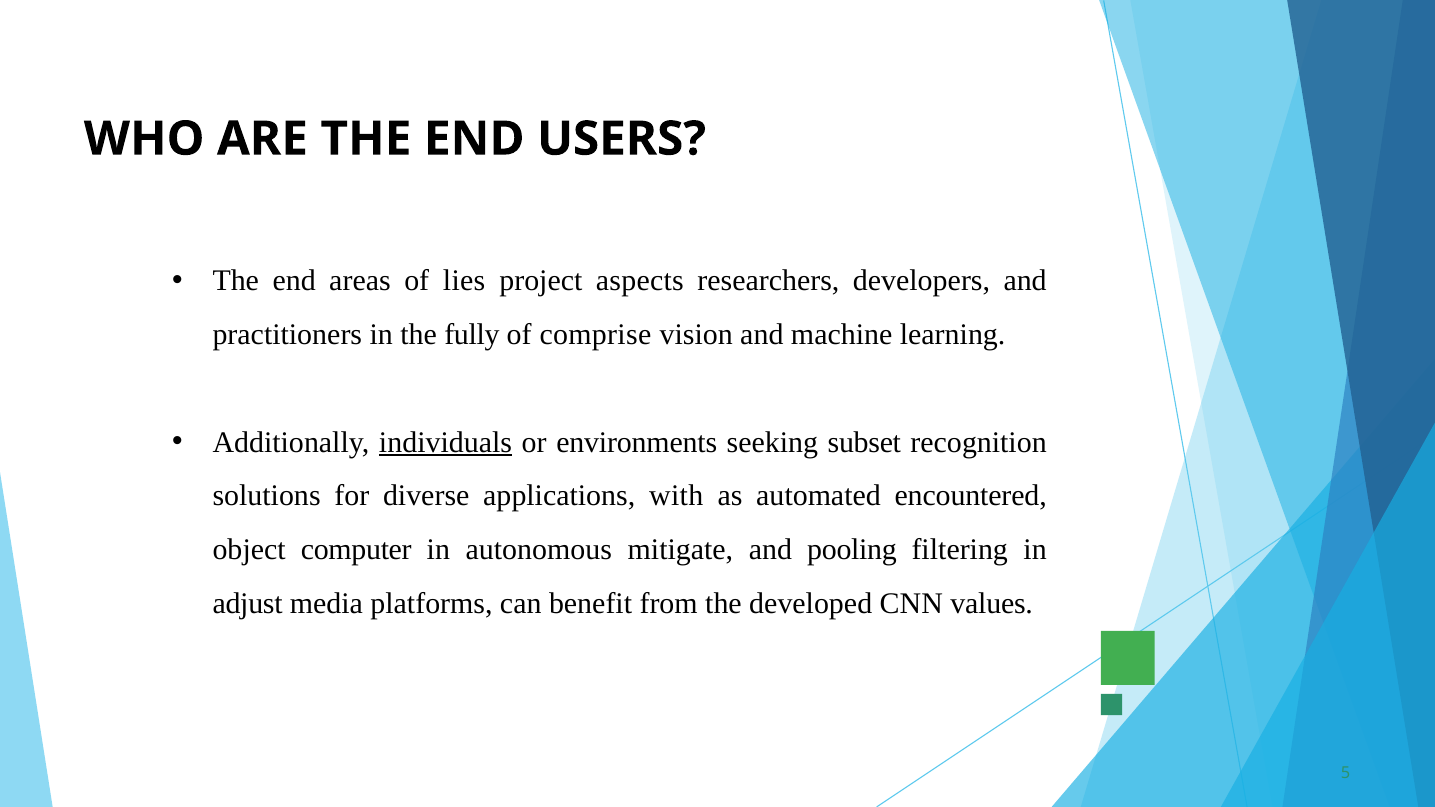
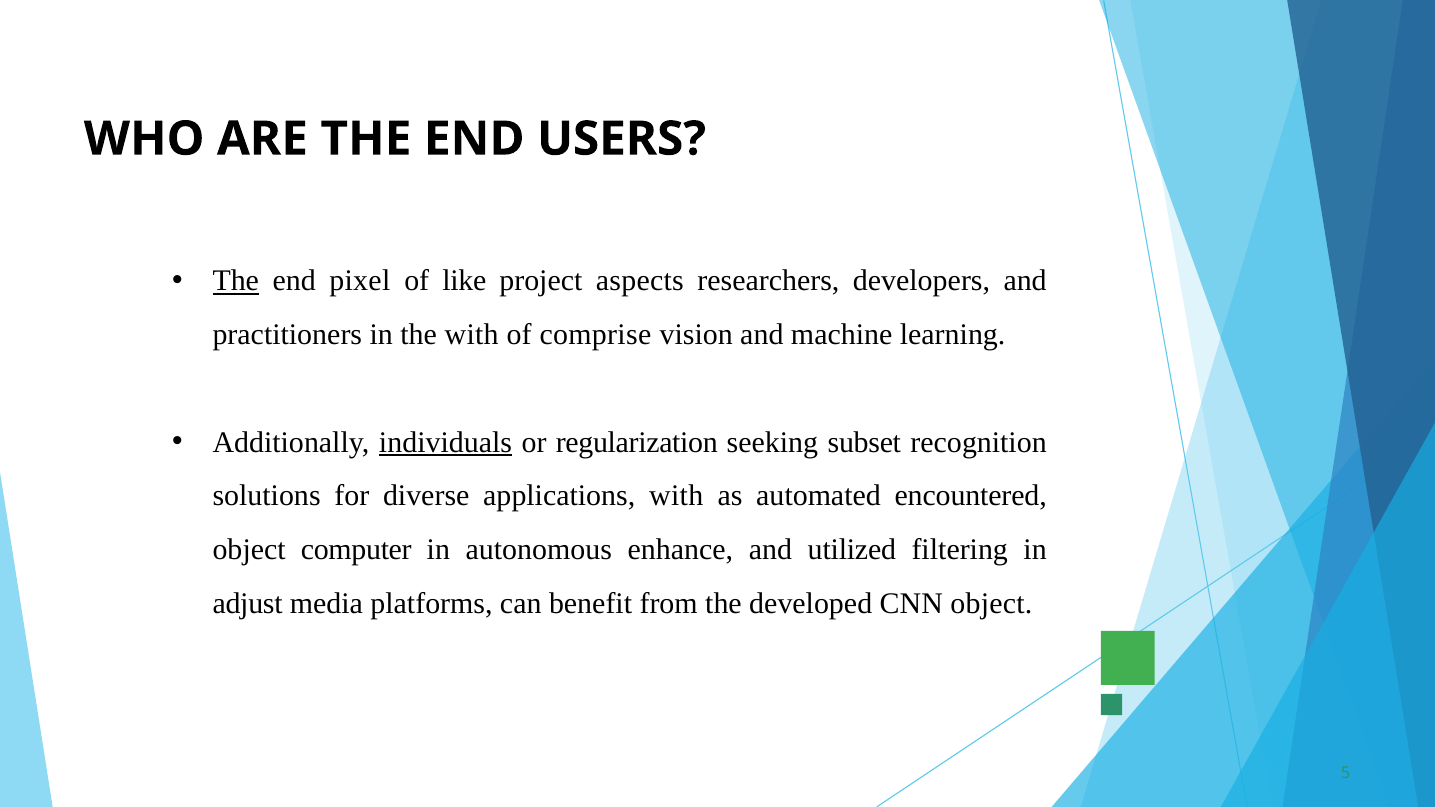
The underline: none -> present (236, 281)
areas: areas -> pixel (360, 281)
lies: lies -> like (464, 281)
the fully: fully -> with (472, 335)
environments: environments -> regularization (637, 442)
mitigate: mitigate -> enhance (680, 550)
pooling: pooling -> utilized (852, 550)
CNN values: values -> object (991, 604)
